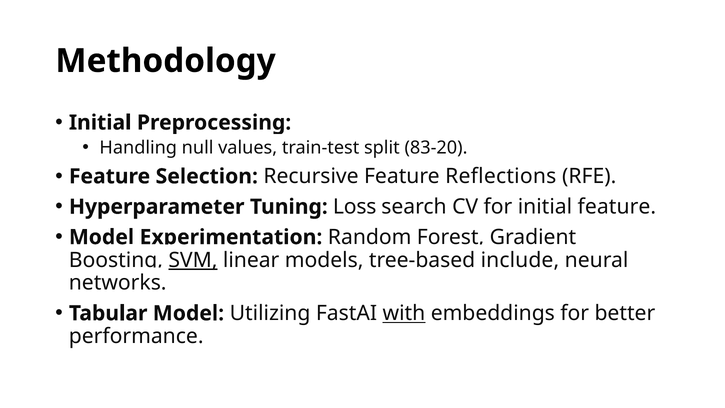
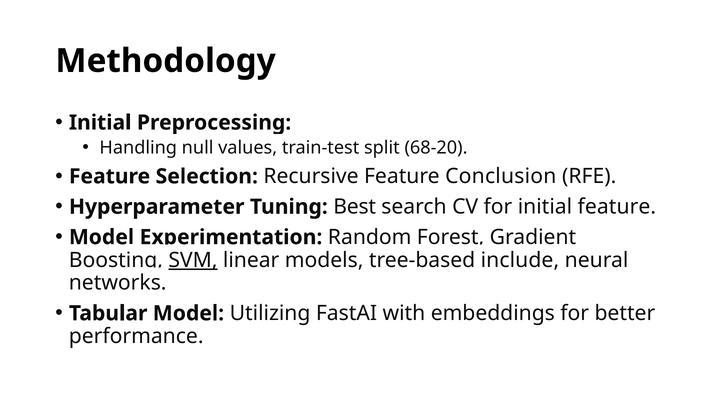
83-20: 83-20 -> 68-20 (436, 148)
Reflections: Reflections -> Conclusion (501, 176)
Loss: Loss -> Best (355, 207)
with underline: present -> none (404, 313)
